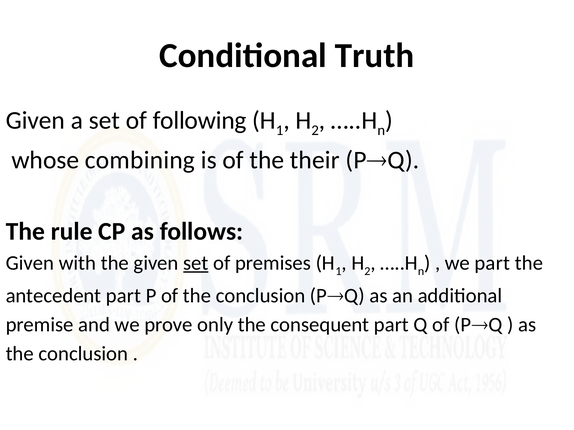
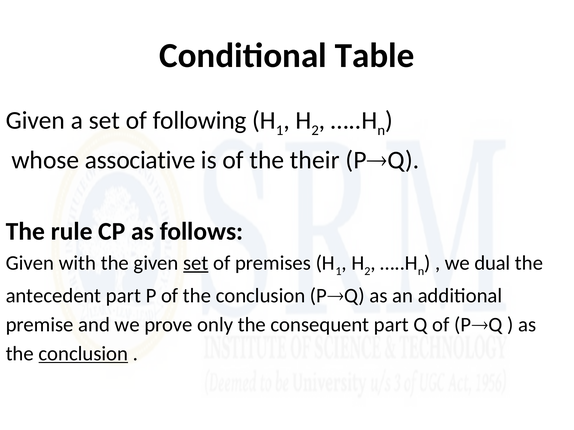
Truth: Truth -> Table (375, 56)
combining: combining -> associative (140, 160)
we part: part -> dual (492, 263)
conclusion underline: none -> present (83, 354)
